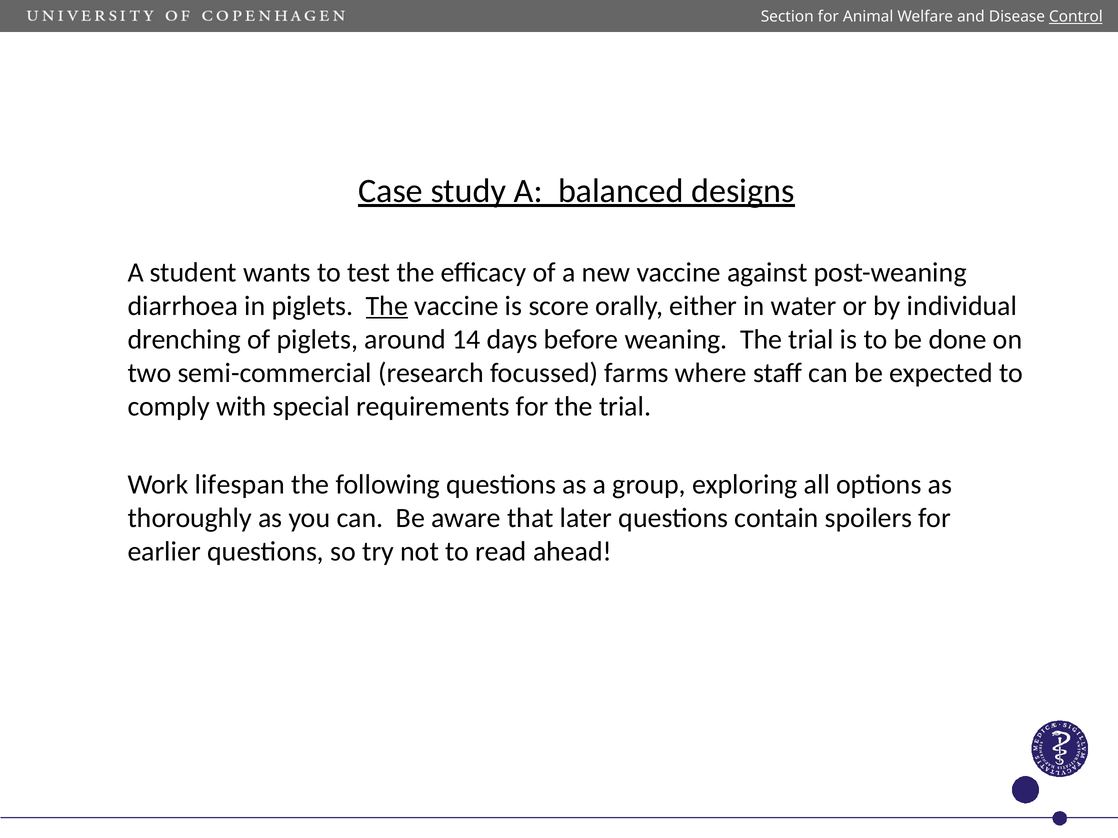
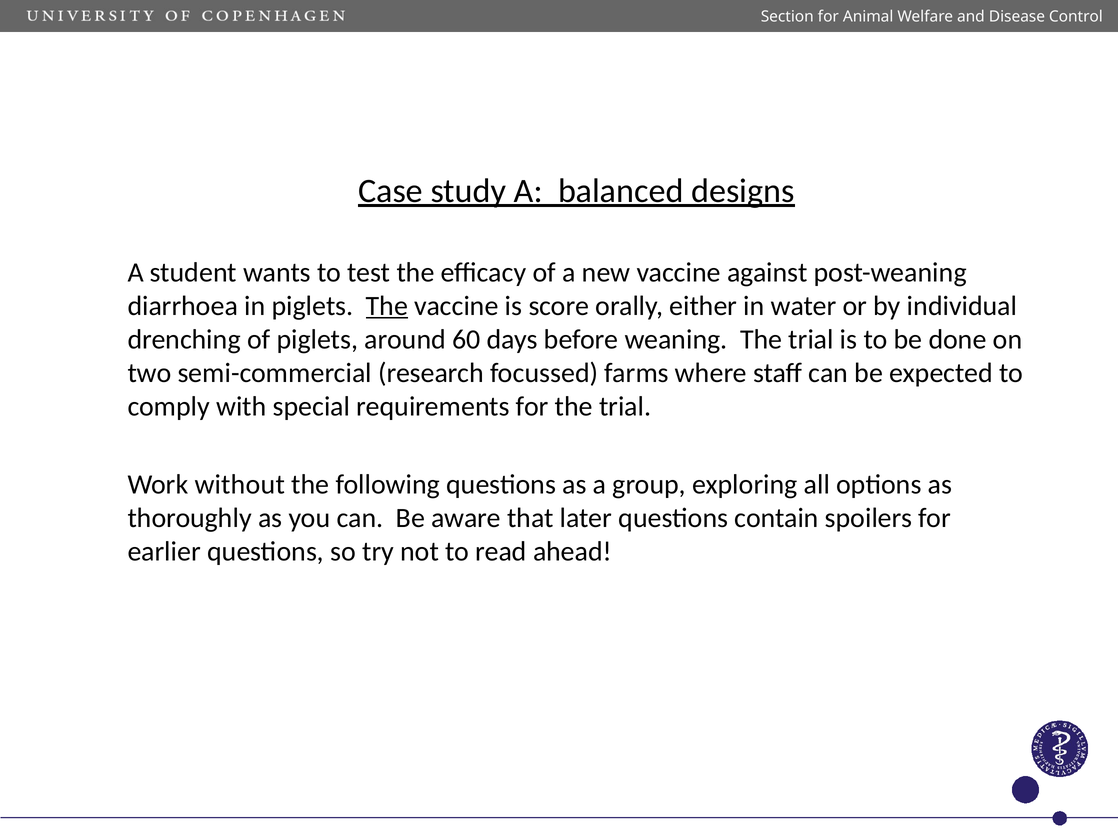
Control underline: present -> none (1076, 17)
14: 14 -> 60 (466, 340)
lifespan: lifespan -> without (240, 485)
